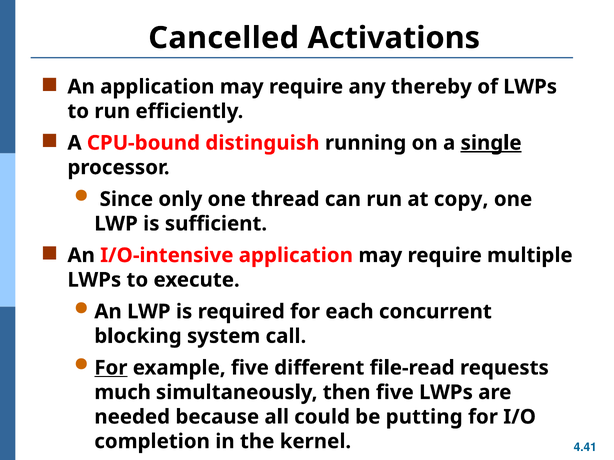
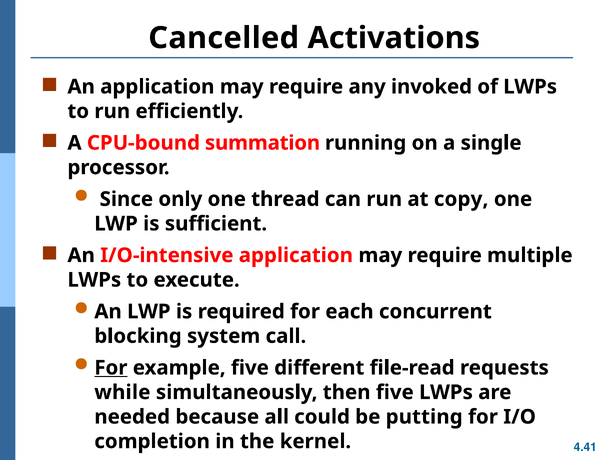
thereby: thereby -> invoked (432, 87)
distinguish: distinguish -> summation (263, 143)
single underline: present -> none (491, 143)
much: much -> while (122, 393)
